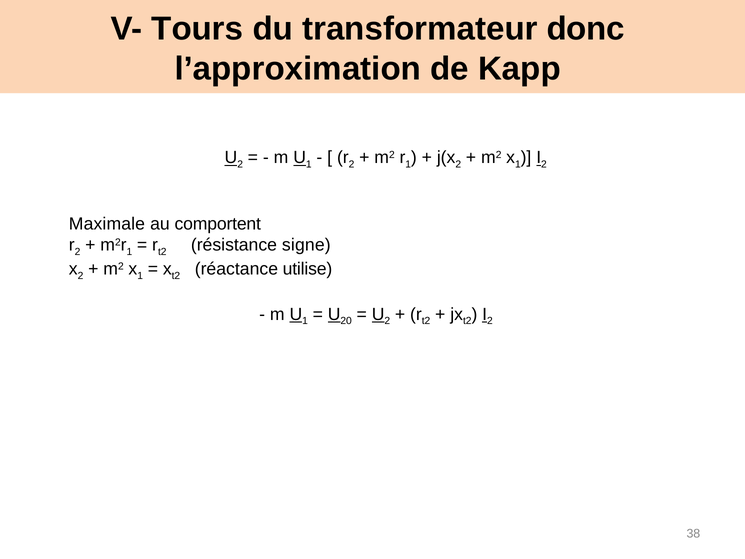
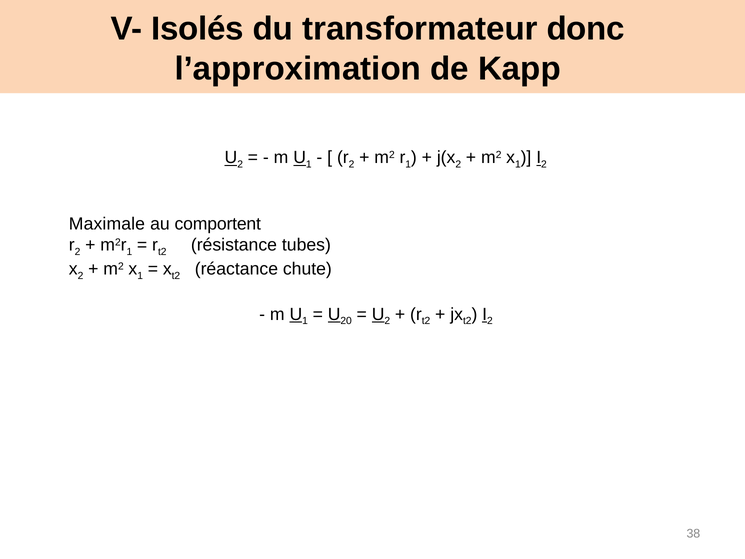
Tours: Tours -> Isolés (197, 29)
signe: signe -> tubes (306, 245)
utilise: utilise -> chute (307, 269)
